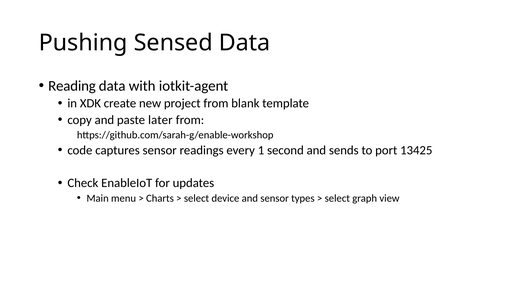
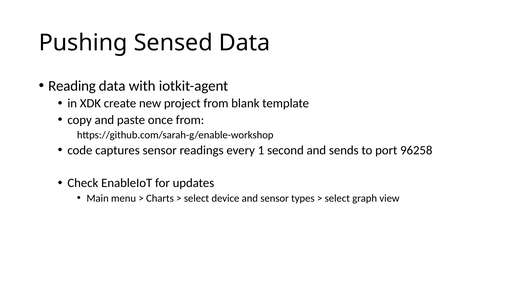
later: later -> once (160, 120)
13425: 13425 -> 96258 (416, 150)
